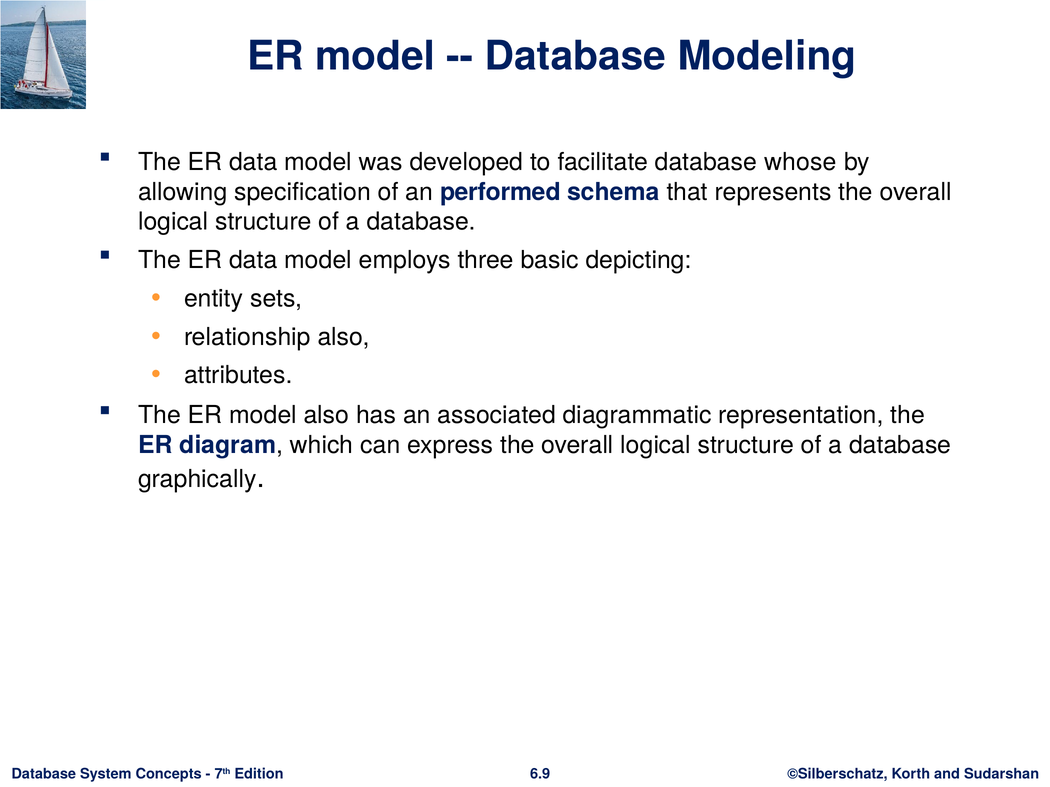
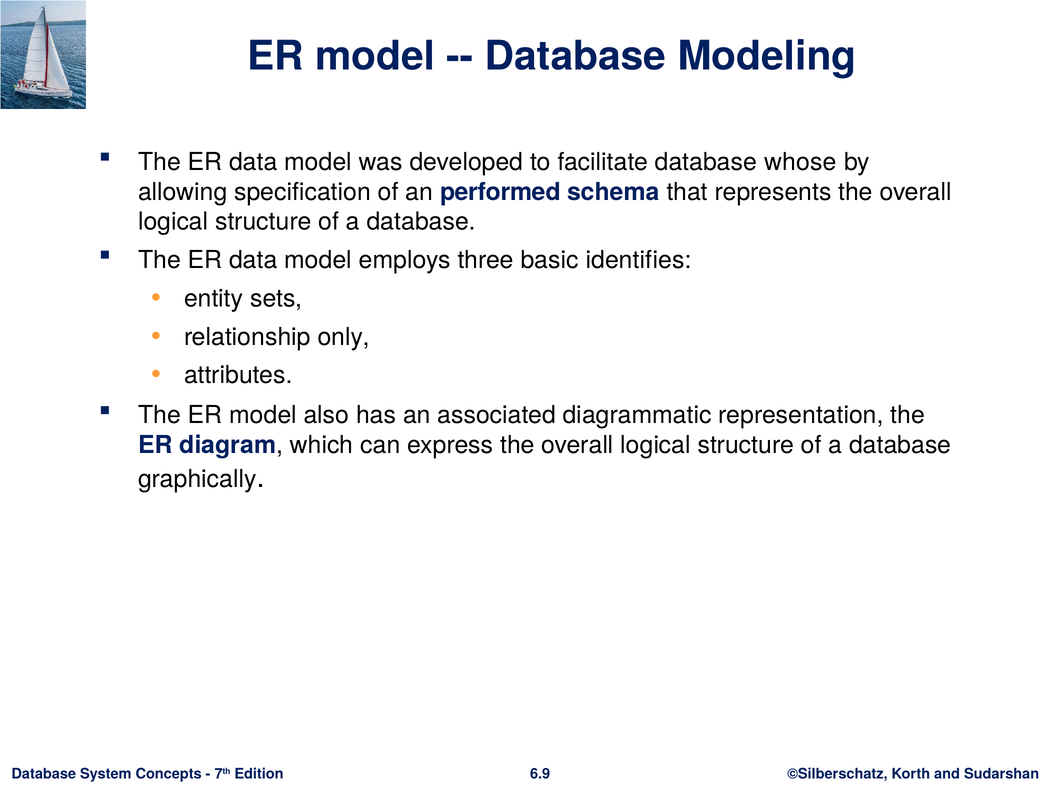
depicting: depicting -> identifies (638, 260)
relationship also: also -> only (344, 337)
